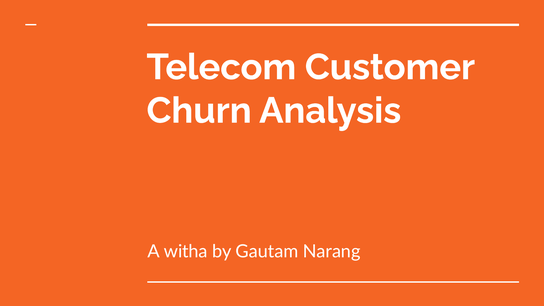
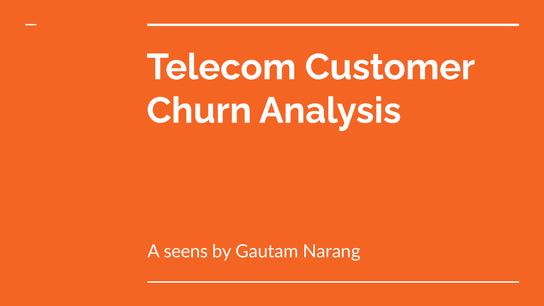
witha: witha -> seens (186, 251)
